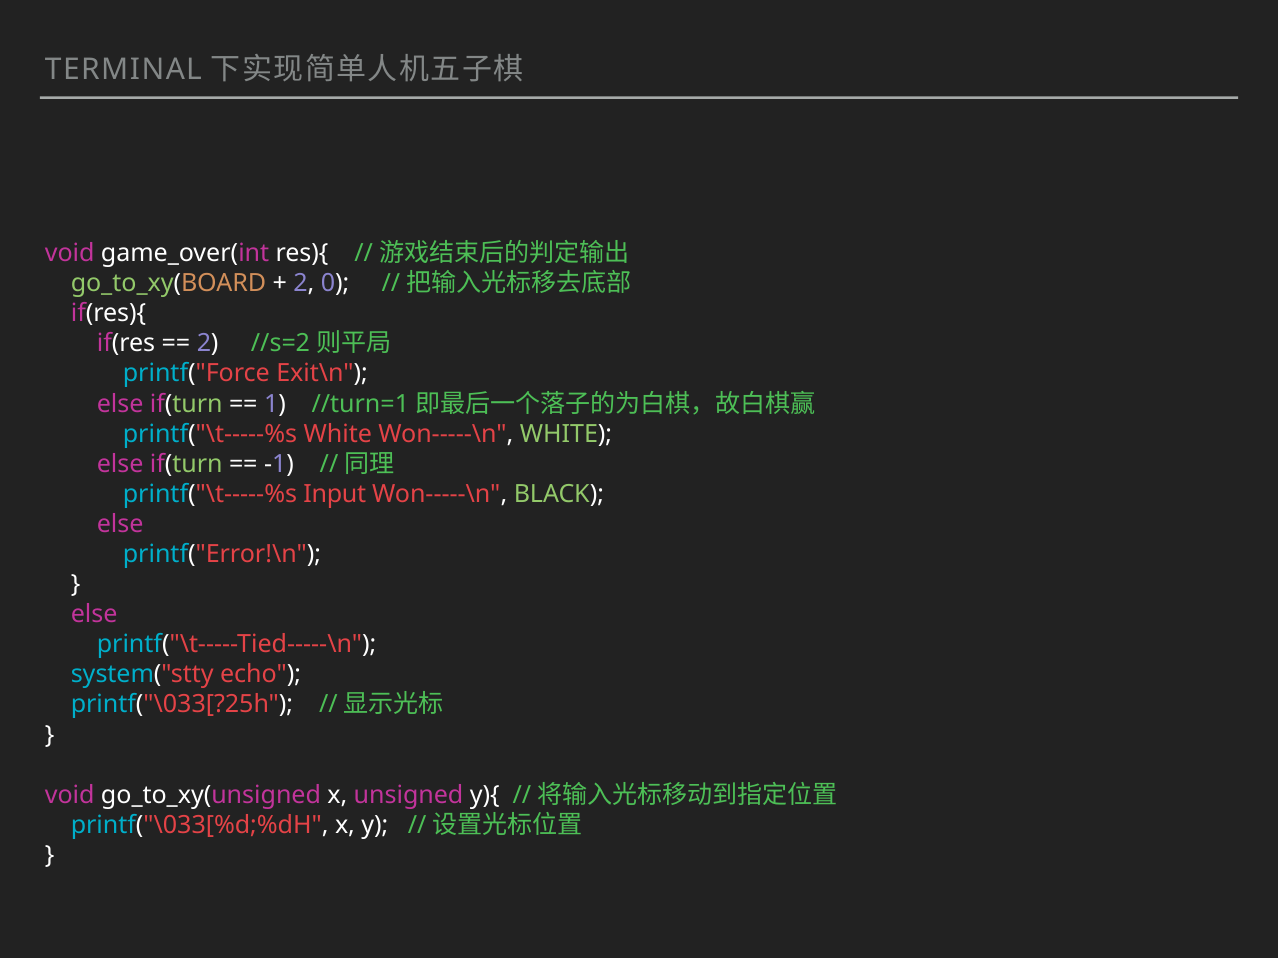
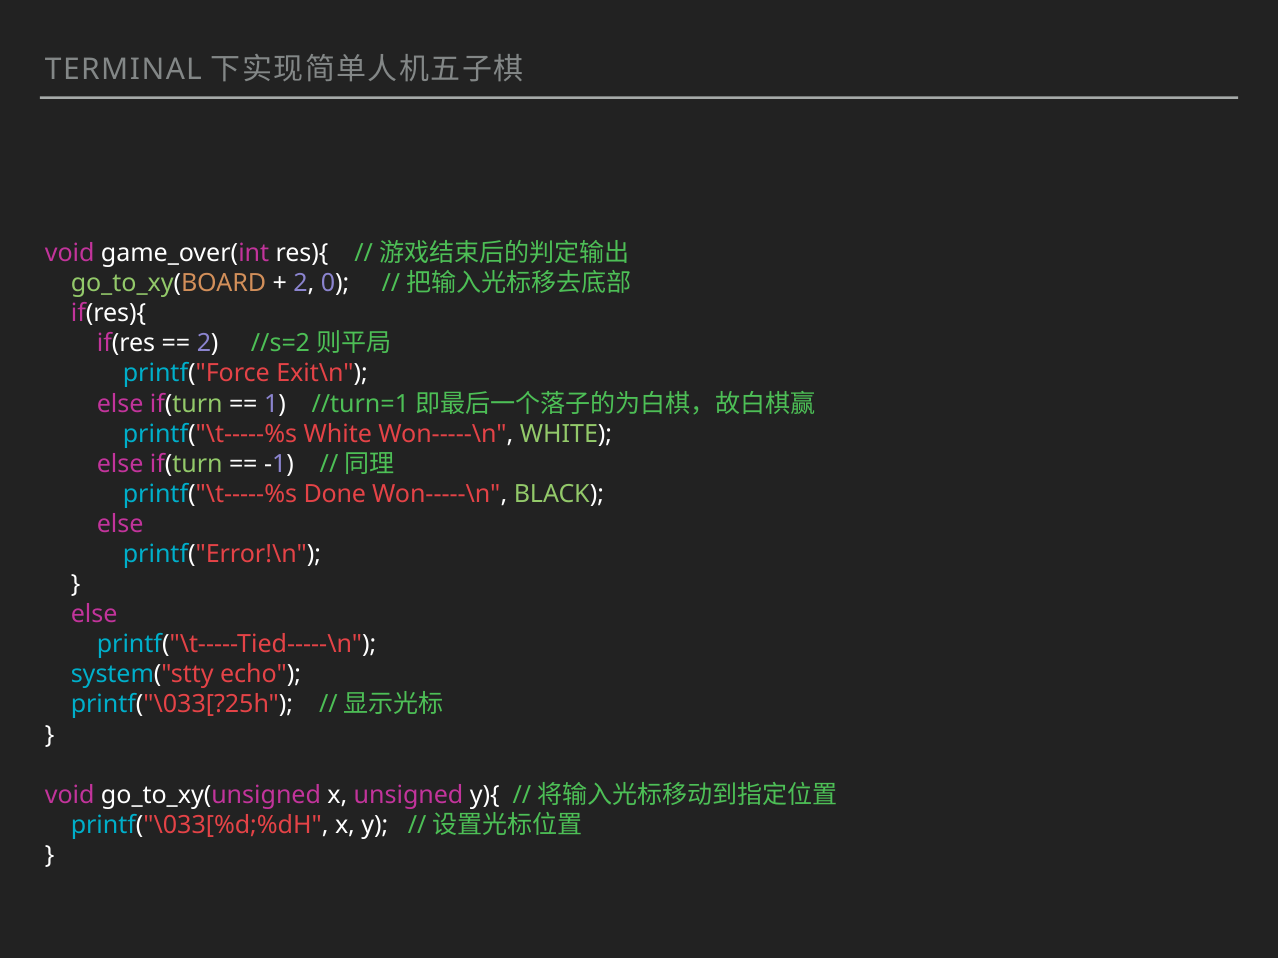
Input: Input -> Done (335, 494)
